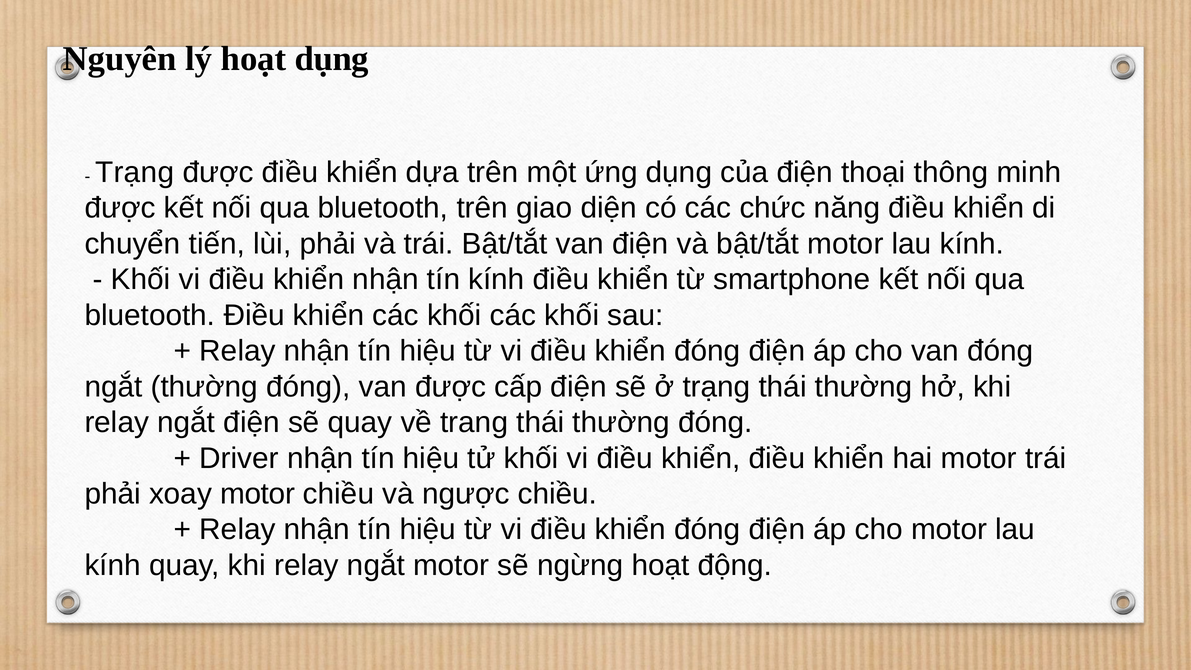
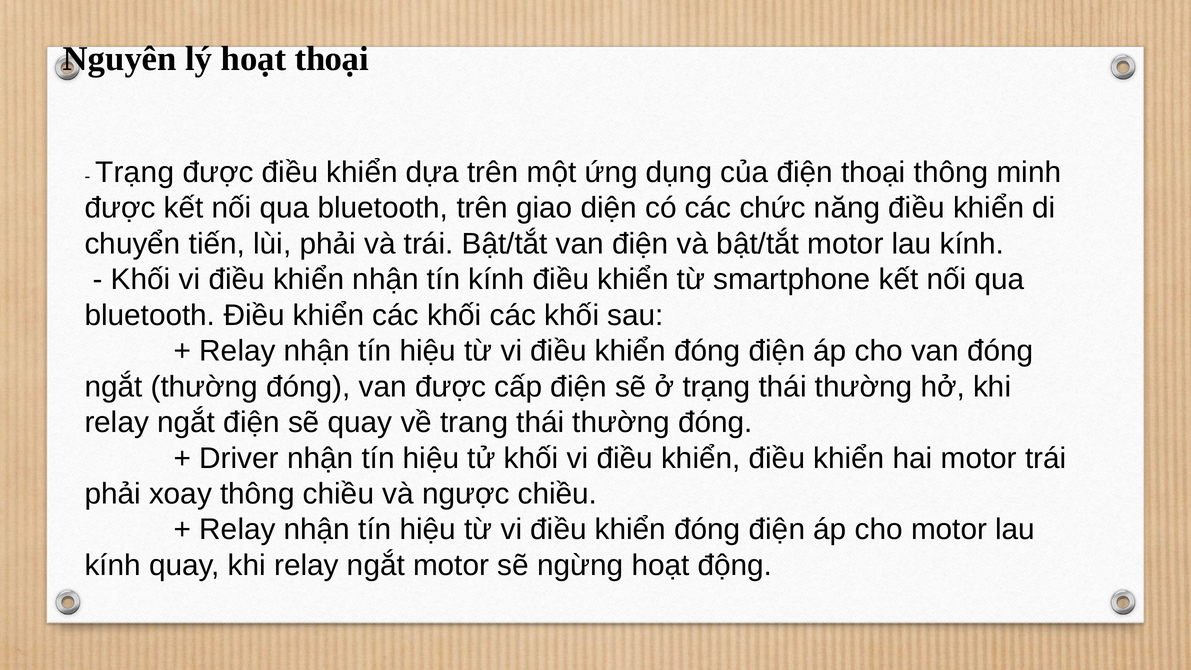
hoạt dụng: dụng -> thoại (332, 59)
xoay motor: motor -> thông (257, 494)
